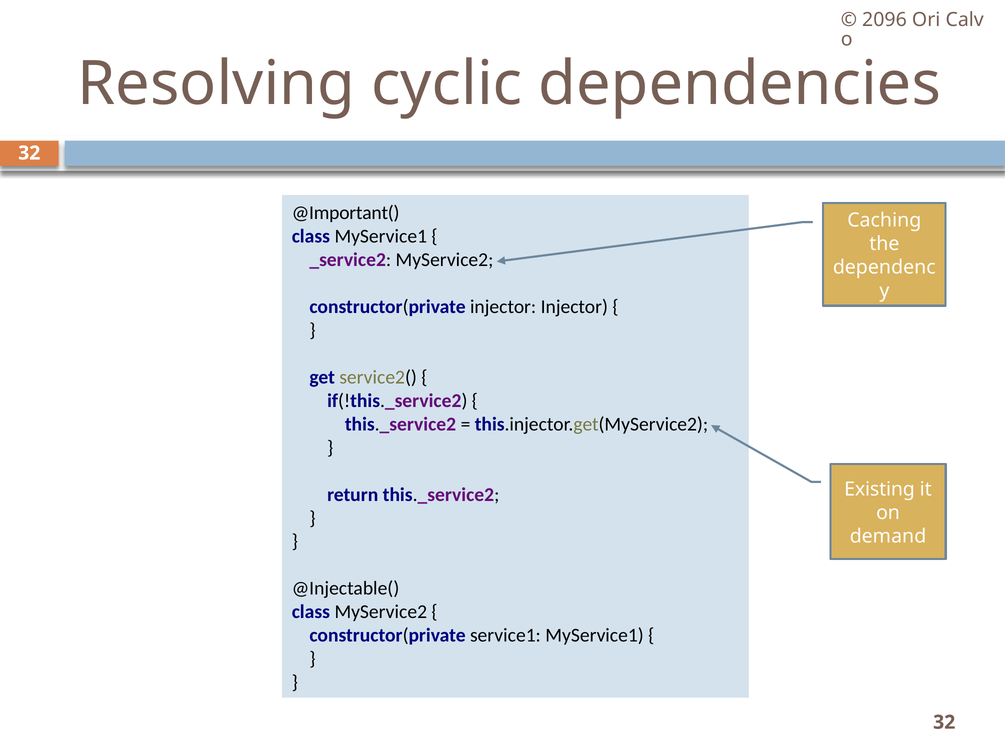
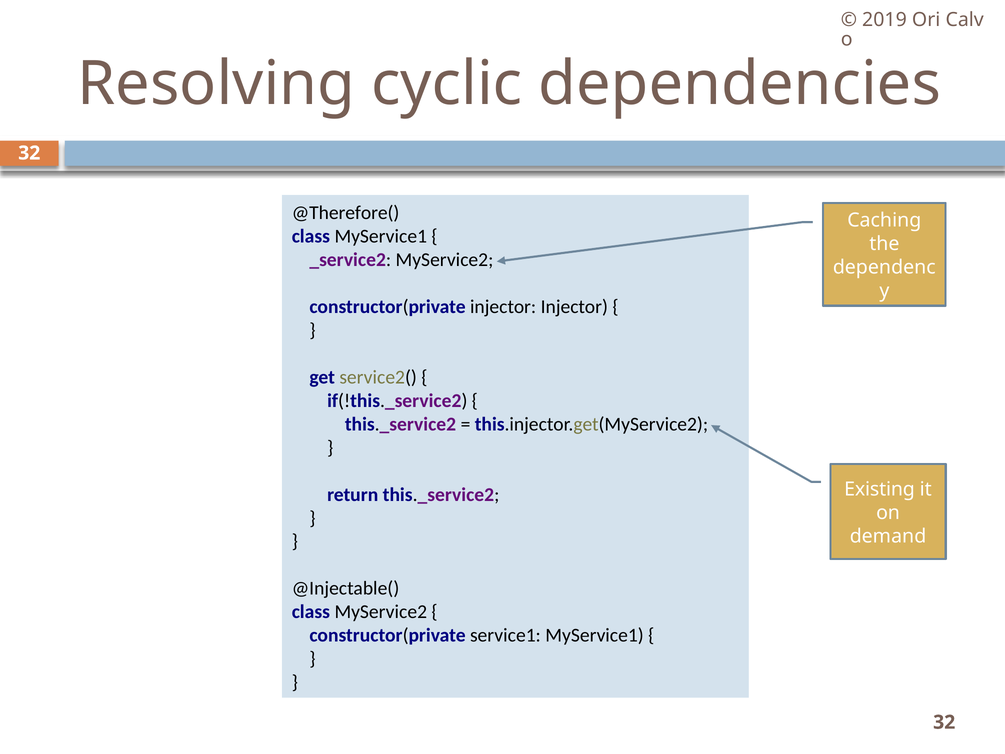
2096: 2096 -> 2019 (884, 20)
@Important(: @Important( -> @Therefore( (346, 213)
